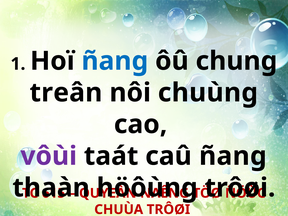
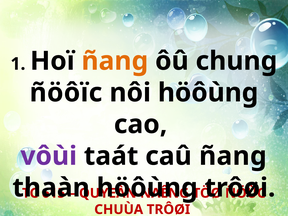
ñang colour: blue -> orange (115, 61)
treân: treân -> ñöôïc (66, 93)
nôi chuùng: chuùng -> höôùng (208, 93)
